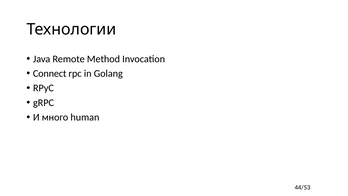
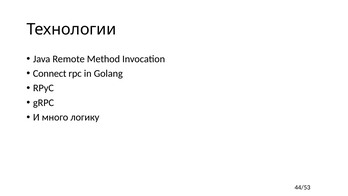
human: human -> логику (85, 117)
